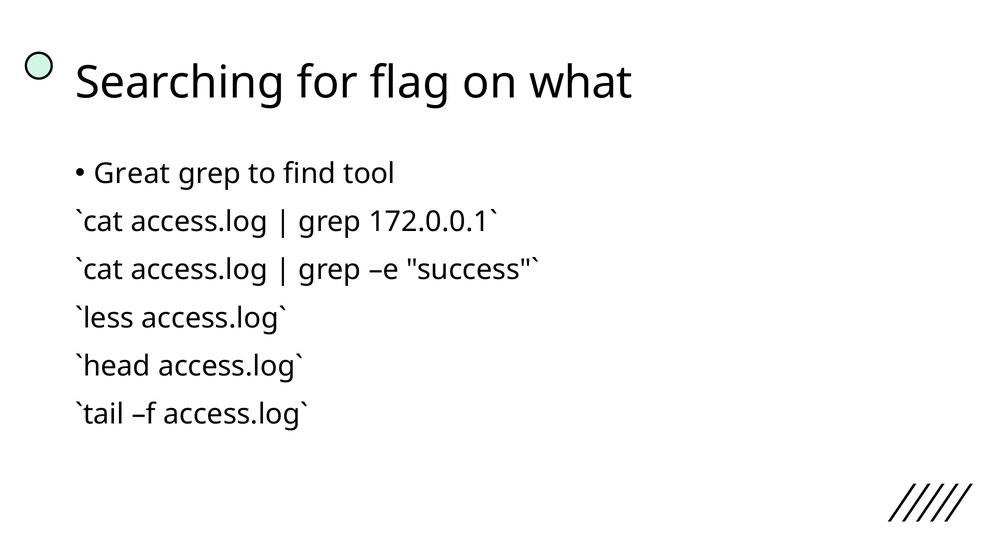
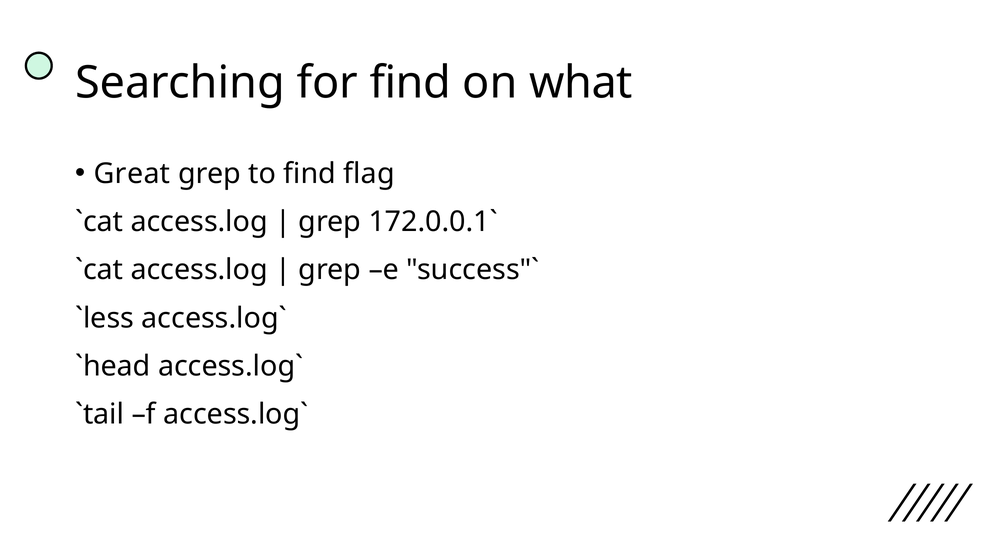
for flag: flag -> find (410, 83)
tool: tool -> flag (369, 174)
